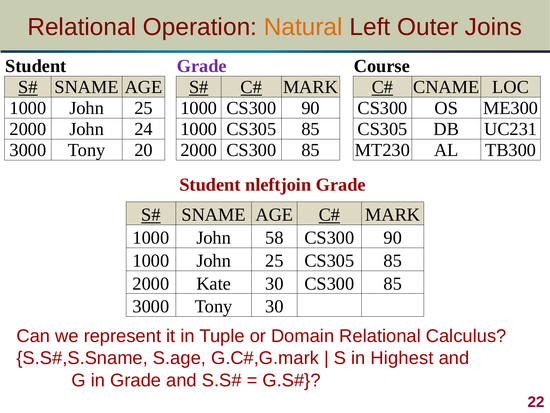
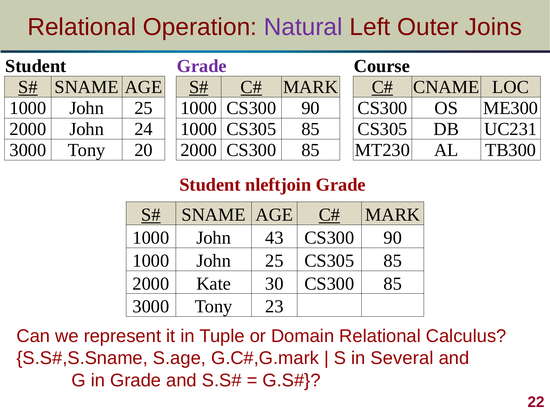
Natural colour: orange -> purple (303, 27)
58: 58 -> 43 (274, 237)
Tony 30: 30 -> 23 (274, 306)
Highest: Highest -> Several (402, 358)
